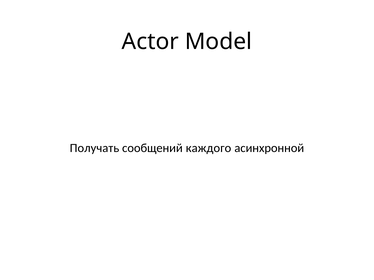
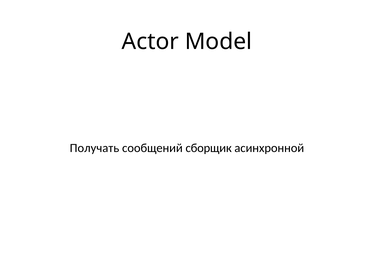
каждого: каждого -> сборщик (209, 148)
